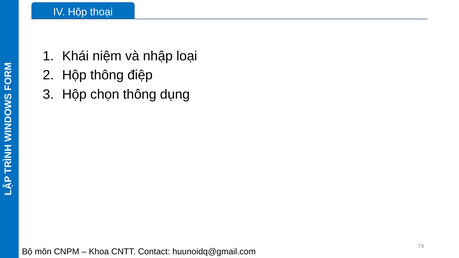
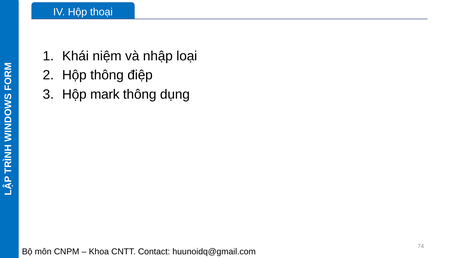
chọn: chọn -> mark (105, 94)
